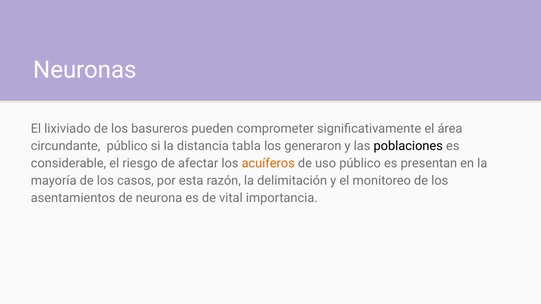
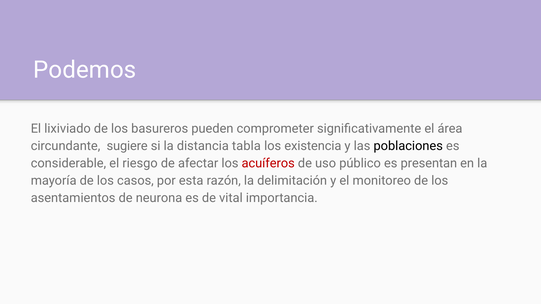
Neuronas: Neuronas -> Podemos (85, 70)
circundante público: público -> sugiere (127, 146)
generaron: generaron -> existencia (313, 146)
acuíferos colour: orange -> red (268, 164)
